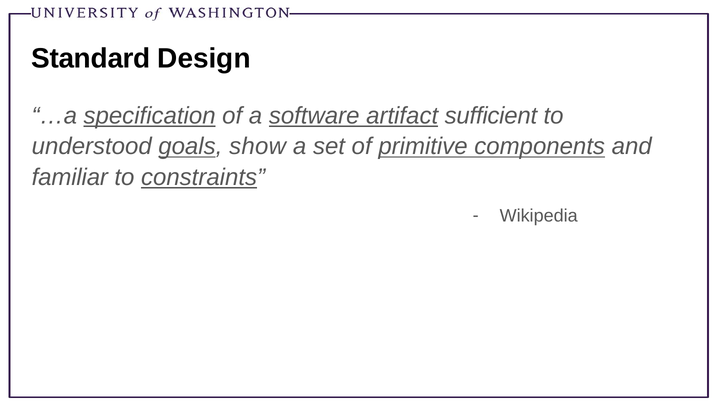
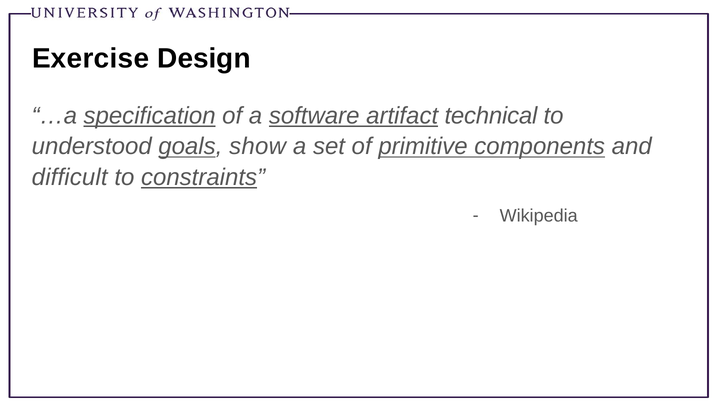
Standard: Standard -> Exercise (91, 58)
sufficient: sufficient -> technical (491, 116)
familiar: familiar -> difficult (70, 177)
